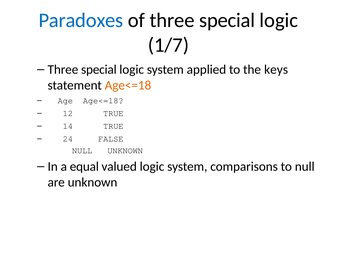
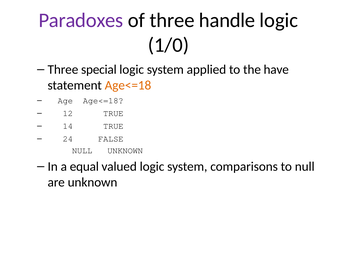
Paradoxes colour: blue -> purple (81, 20)
of three special: special -> handle (227, 20)
1/7: 1/7 -> 1/0 (168, 45)
keys: keys -> have (276, 69)
